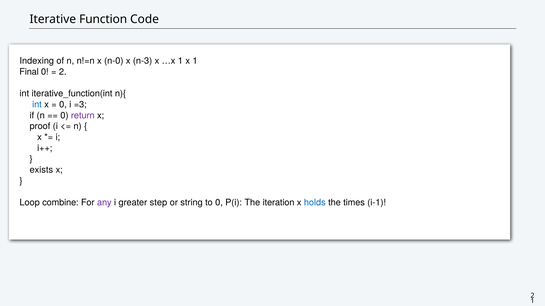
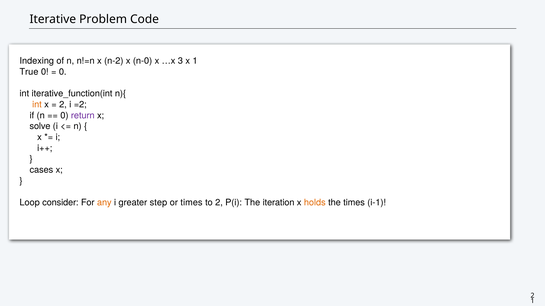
Function: Function -> Problem (103, 19)
n-0: n-0 -> n-2 (114, 61)
n-3: n-3 -> n-0 (143, 61)
…x 1: 1 -> 3 (180, 61)
Final: Final -> True (29, 72)
2: 2 -> 0 (63, 72)
int colour: blue -> orange (37, 105)
0: 0 -> 2 (63, 105)
=3: =3 -> =2 (80, 105)
proof: proof -> solve (40, 127)
exists: exists -> cases (41, 170)
combine: combine -> consider (60, 203)
any colour: purple -> orange (104, 203)
or string: string -> times (192, 203)
to 0: 0 -> 2 (219, 203)
holds colour: blue -> orange (315, 203)
